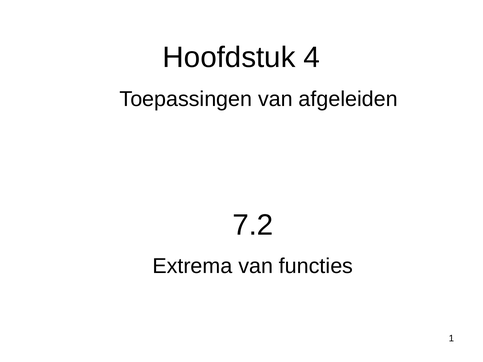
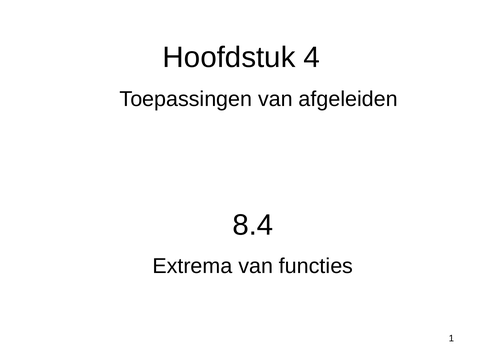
7.2: 7.2 -> 8.4 (253, 225)
